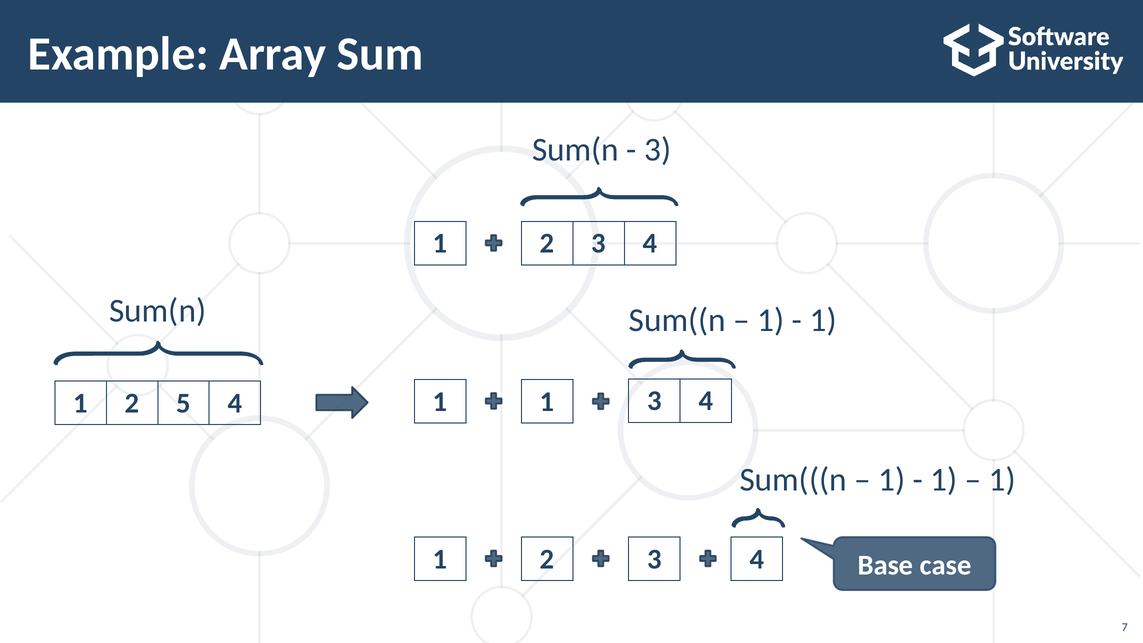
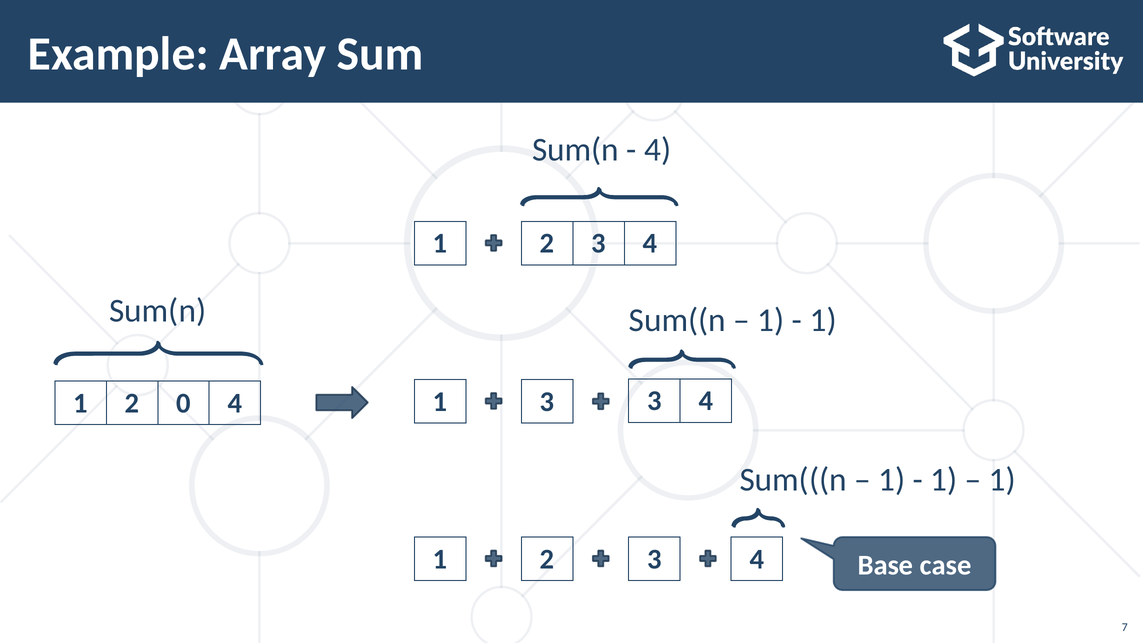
3: 3 -> 4 (658, 150)
1: 1 -> 3 (547, 402)
5: 5 -> 0 (184, 403)
